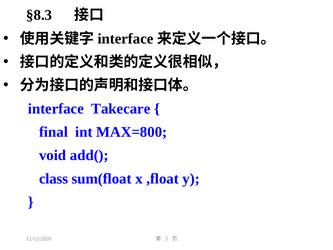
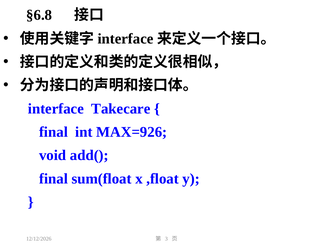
§8.3: §8.3 -> §6.8 (39, 15)
MAX=800: MAX=800 -> MAX=926 (132, 132)
class: class -> final (53, 178)
